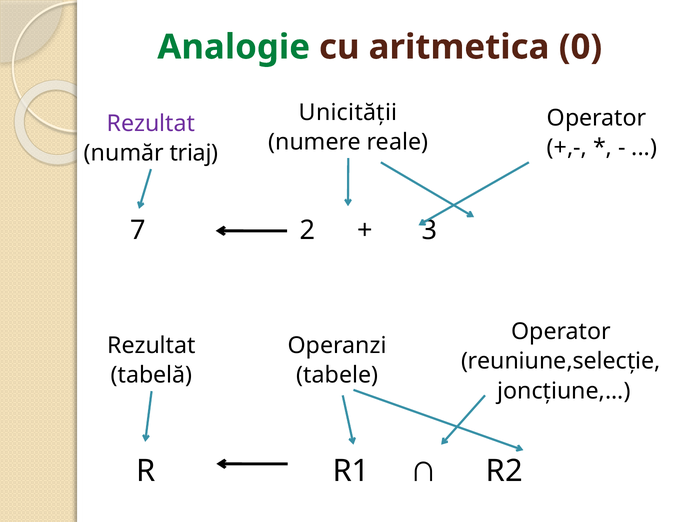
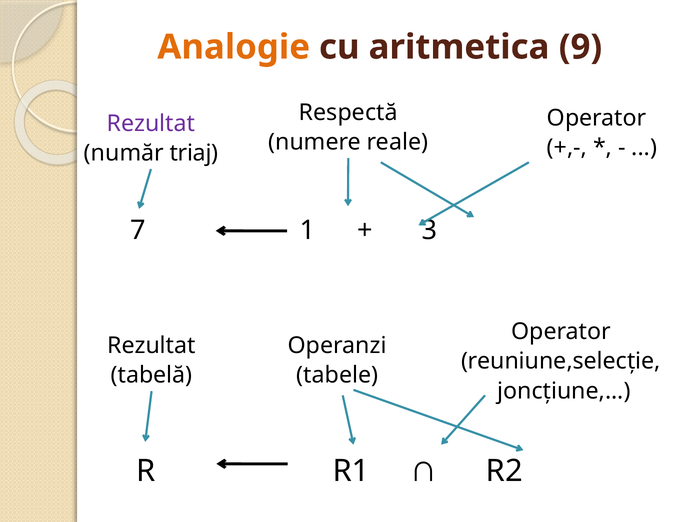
Analogie colour: green -> orange (234, 47)
0: 0 -> 9 (580, 47)
Unicităţii: Unicităţii -> Respectă (348, 112)
2: 2 -> 1 (308, 230)
